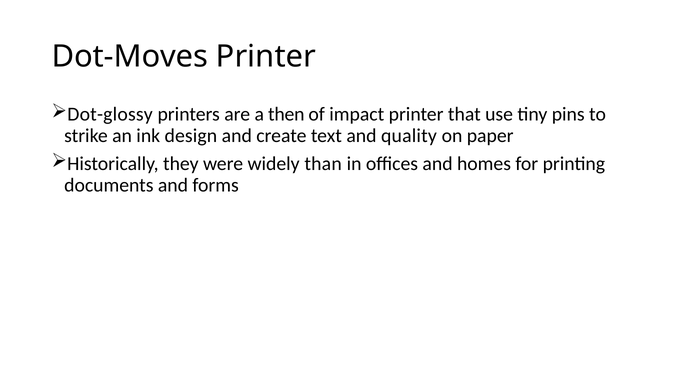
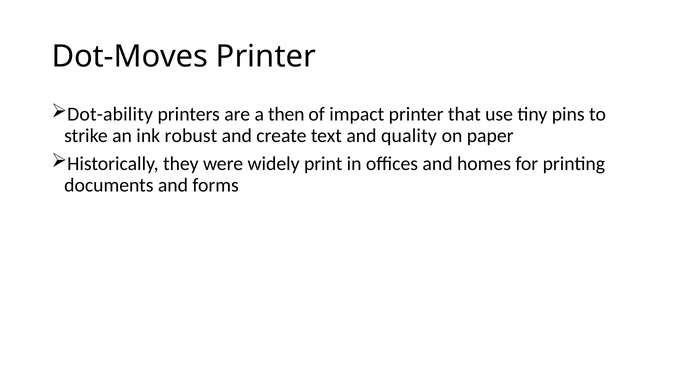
Dot-glossy: Dot-glossy -> Dot-ability (110, 114)
design: design -> robust (191, 136)
than: than -> print (323, 164)
